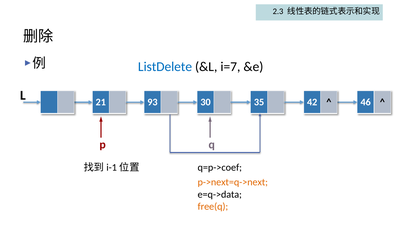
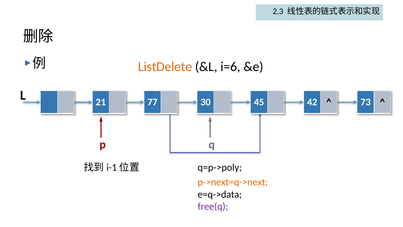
ListDelete colour: blue -> orange (165, 67)
i=7: i=7 -> i=6 (230, 67)
35: 35 -> 45 (259, 102)
93: 93 -> 77 (152, 102)
46: 46 -> 73 (366, 102)
q=p->coef: q=p->coef -> q=p->poly (220, 167)
free(q colour: orange -> purple (213, 206)
